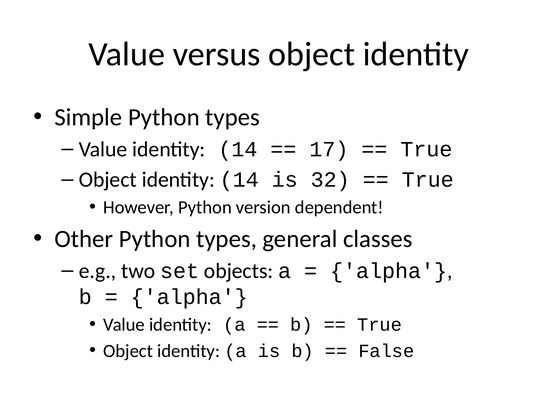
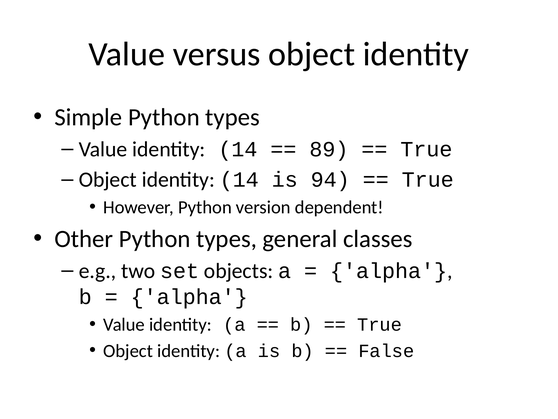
17: 17 -> 89 (329, 149)
32: 32 -> 94 (330, 180)
